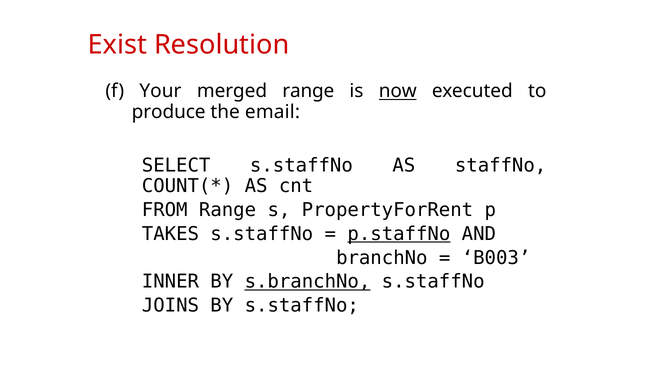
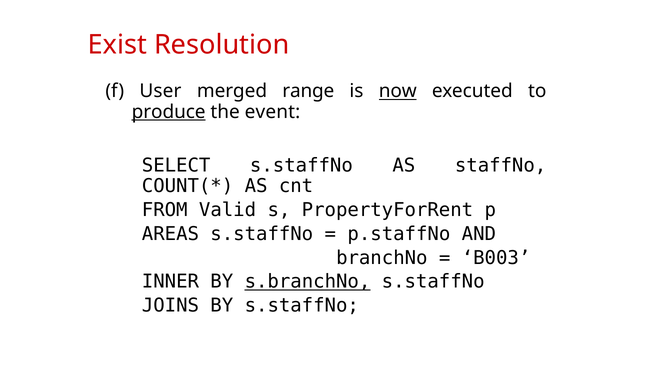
Your: Your -> User (160, 91)
produce underline: none -> present (169, 112)
email: email -> event (272, 112)
FROM Range: Range -> Valid (228, 210)
TAKES: TAKES -> AREAS (170, 234)
p.staffNo underline: present -> none (399, 234)
